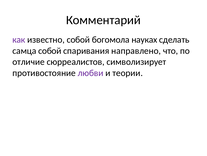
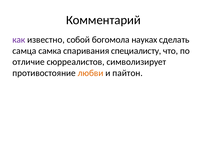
самца собой: собой -> самка (50, 51)
направлено: направлено -> специалисту (136, 51)
любви colour: purple -> orange (91, 73)
теории: теории -> пайтон (128, 73)
